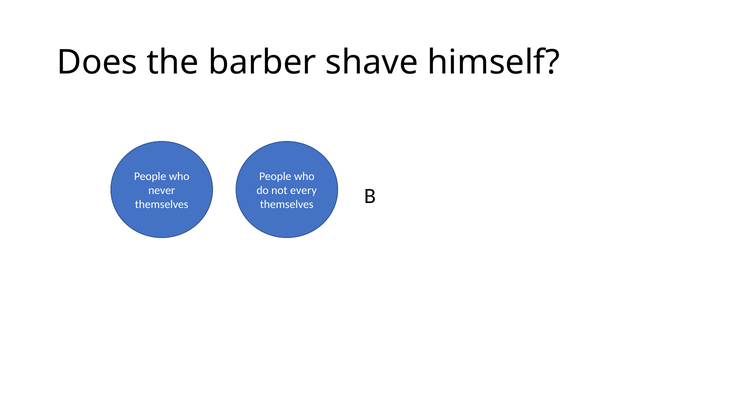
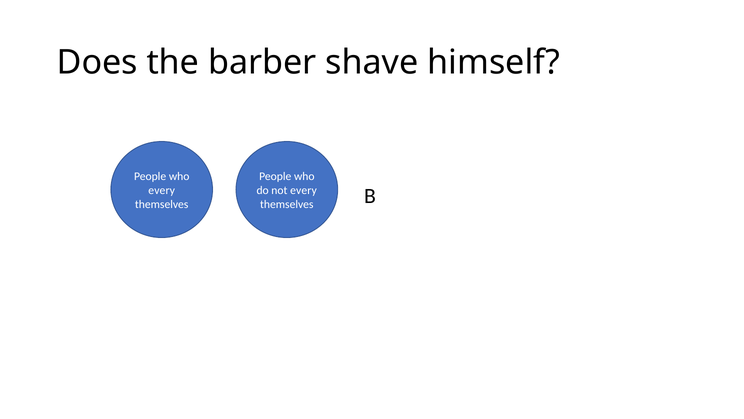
never: never -> every (162, 190)
